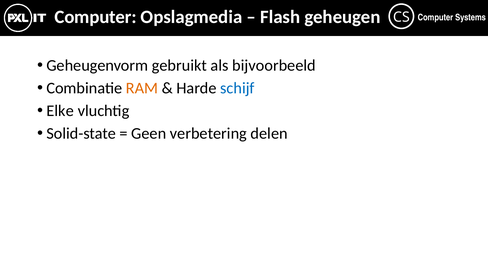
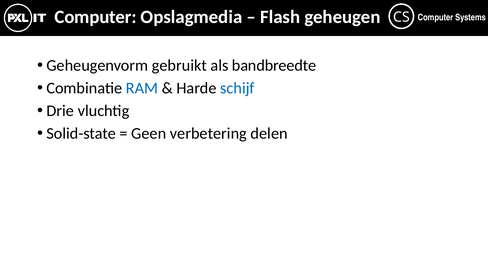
bijvoorbeeld: bijvoorbeeld -> bandbreedte (274, 66)
RAM colour: orange -> blue (142, 88)
Elke: Elke -> Drie (60, 111)
